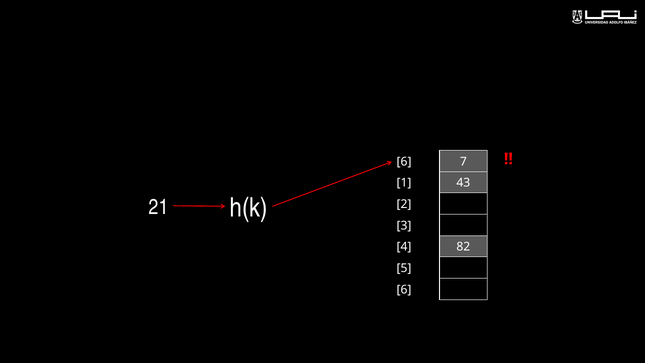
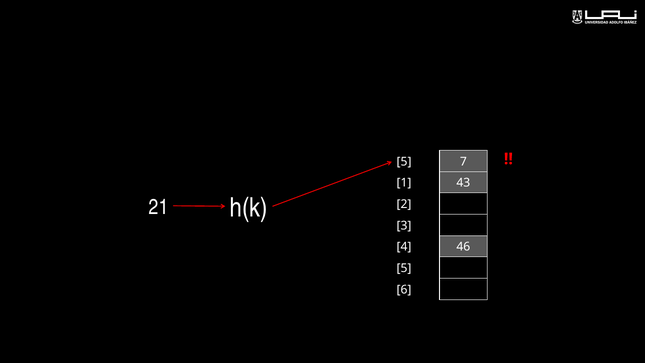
6: 6 -> 5 (404, 162)
82: 82 -> 46 (463, 247)
